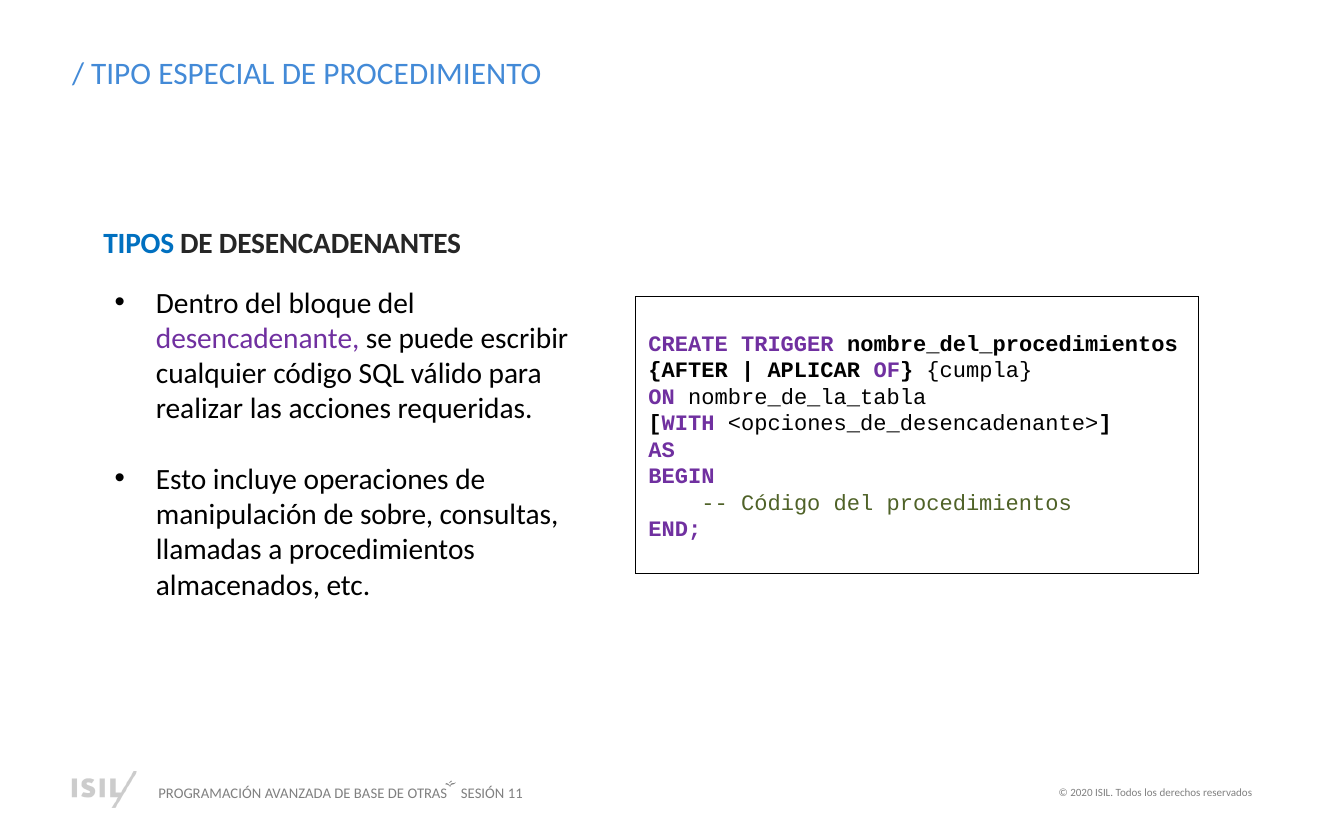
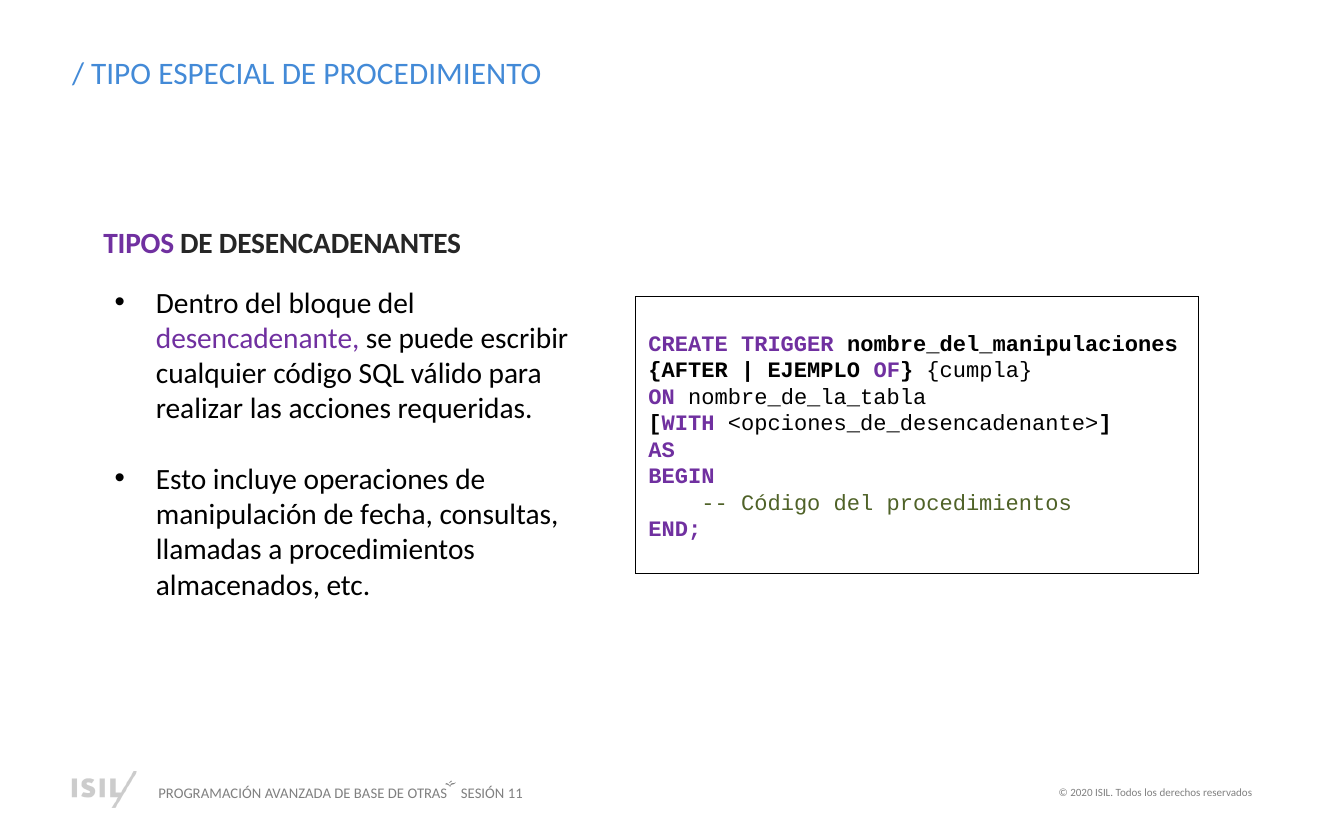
TIPOS colour: blue -> purple (139, 243)
nombre_del_procedimientos: nombre_del_procedimientos -> nombre_del_manipulaciones (1012, 344)
APLICAR: APLICAR -> EJEMPLO (814, 371)
sobre: sobre -> fecha (397, 515)
